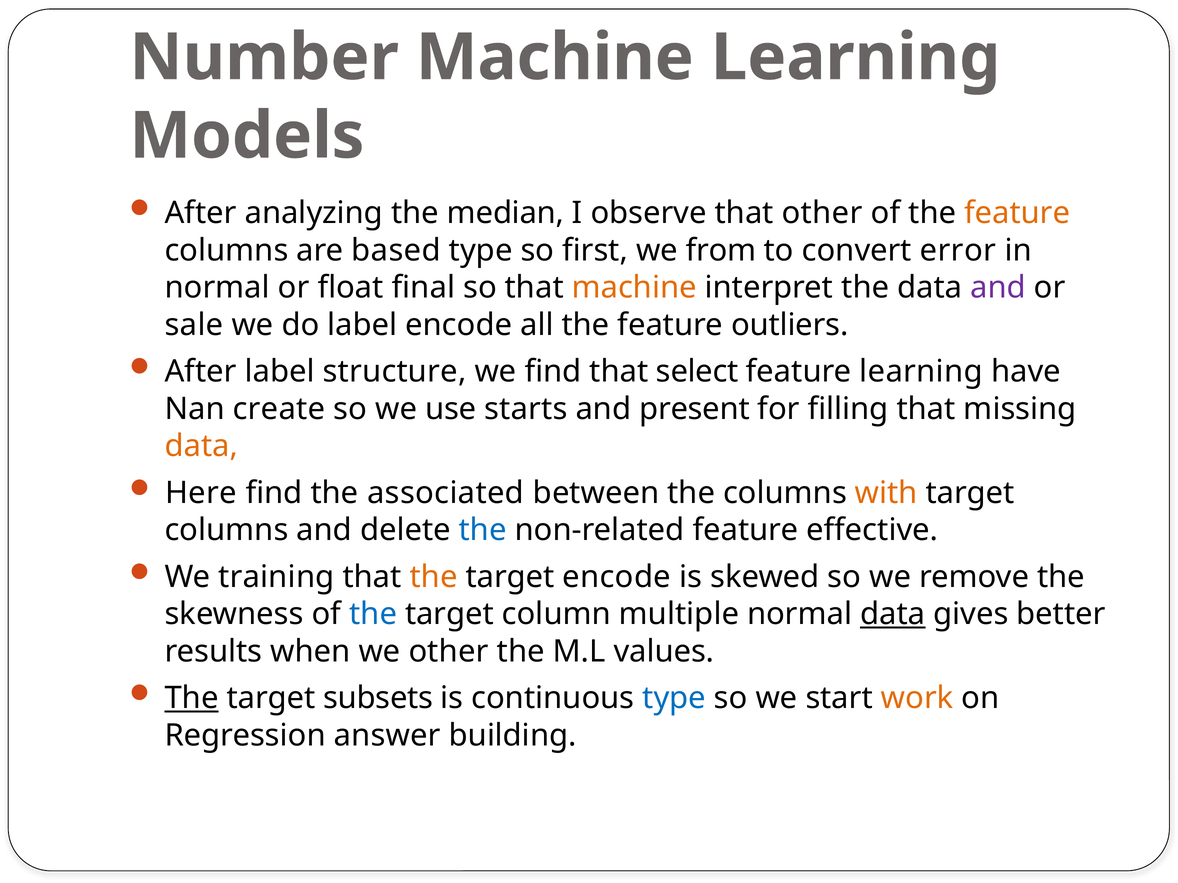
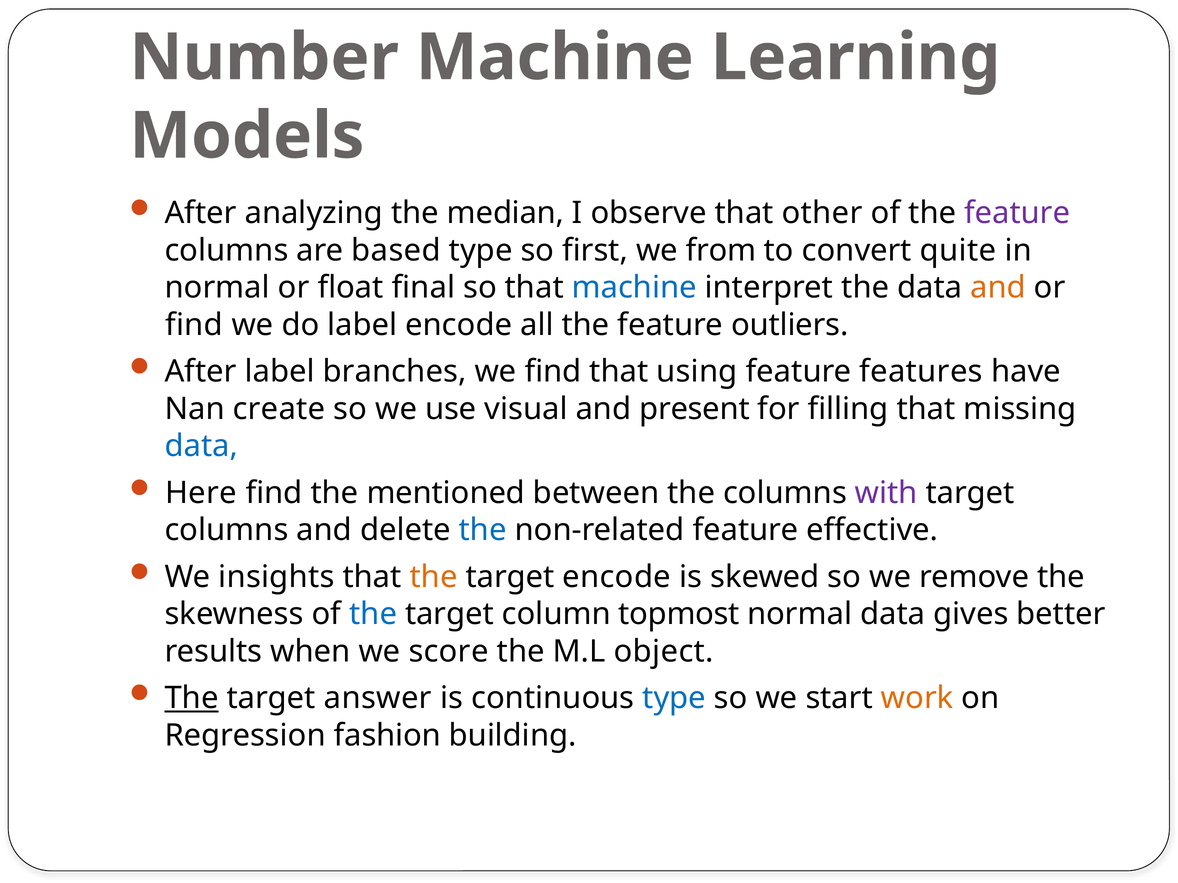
feature colour: orange -> purple (1017, 213)
error: error -> quite (958, 250)
machine colour: orange -> blue (634, 288)
and colour: purple -> orange (998, 288)
sale: sale -> find (194, 325)
structure: structure -> branches (395, 372)
select: select -> using (697, 372)
feature learning: learning -> features (921, 372)
starts: starts -> visual (526, 409)
data colour: orange -> blue (201, 446)
associated: associated -> mentioned (446, 493)
with colour: orange -> purple (886, 493)
training: training -> insights (276, 577)
multiple: multiple -> topmost (679, 615)
data underline: present -> none (893, 615)
we other: other -> score (449, 652)
values: values -> object (664, 652)
subsets: subsets -> answer (378, 699)
answer: answer -> fashion (387, 736)
